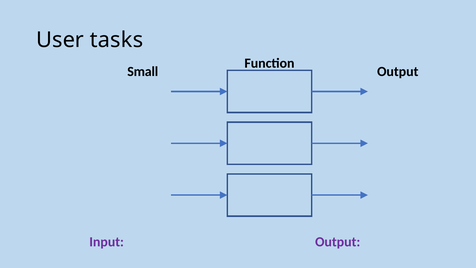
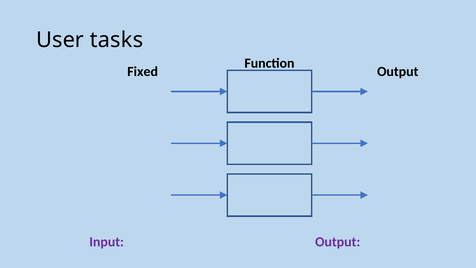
Small: Small -> Fixed (143, 71)
